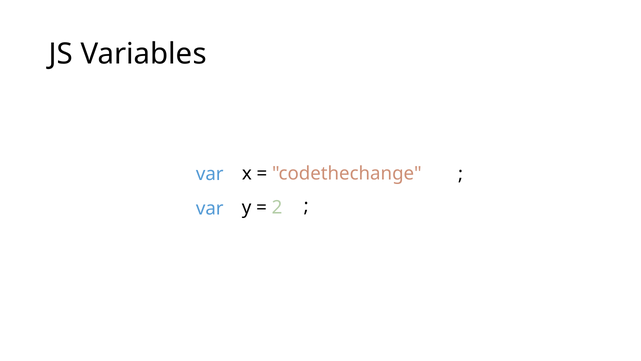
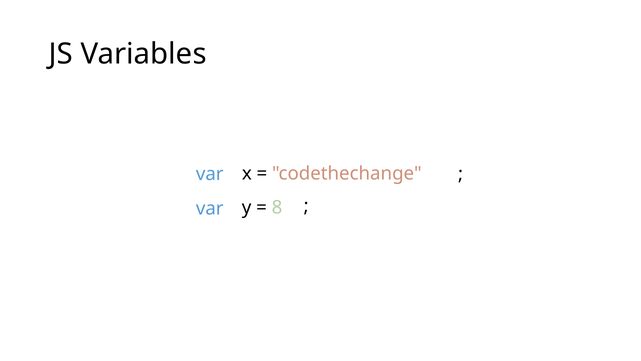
2: 2 -> 8 (277, 207)
